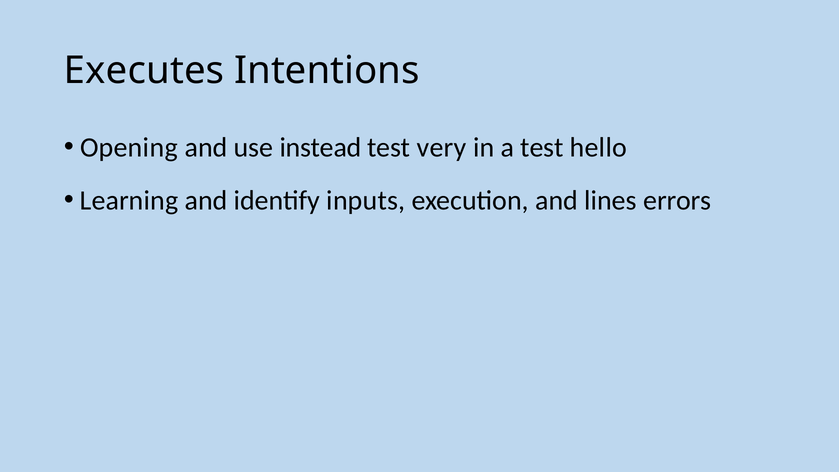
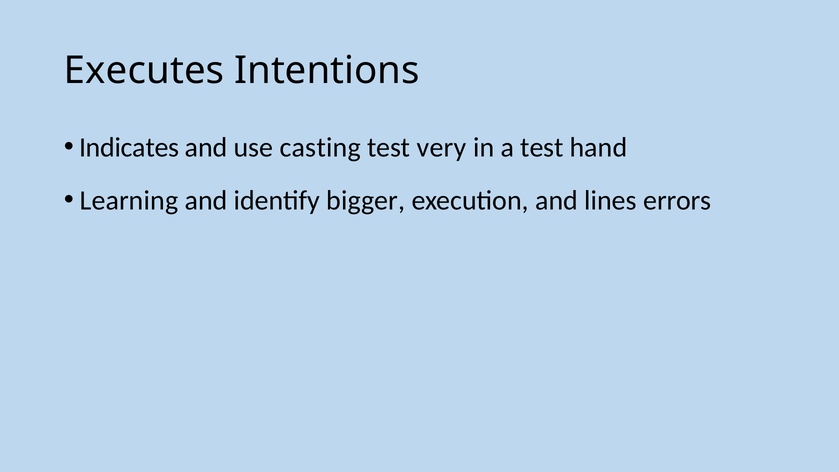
Opening: Opening -> Indicates (129, 148)
instead: instead -> casting (320, 148)
hello: hello -> hand (598, 148)
inputs: inputs -> bigger (366, 200)
